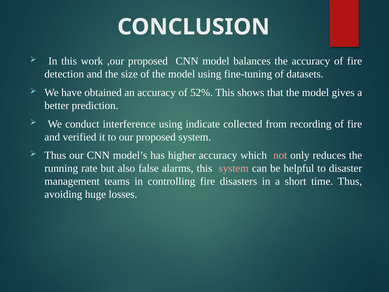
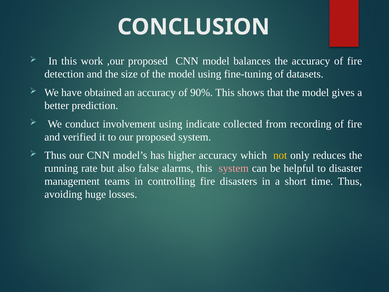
52%: 52% -> 90% (202, 92)
interference: interference -> involvement (129, 124)
not colour: pink -> yellow (280, 155)
